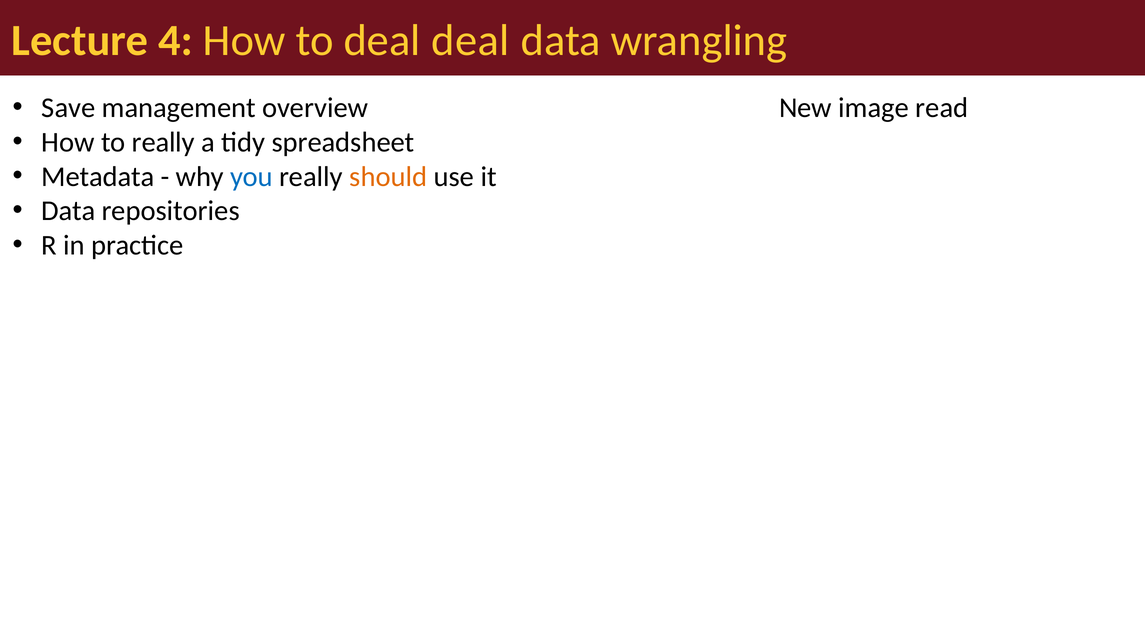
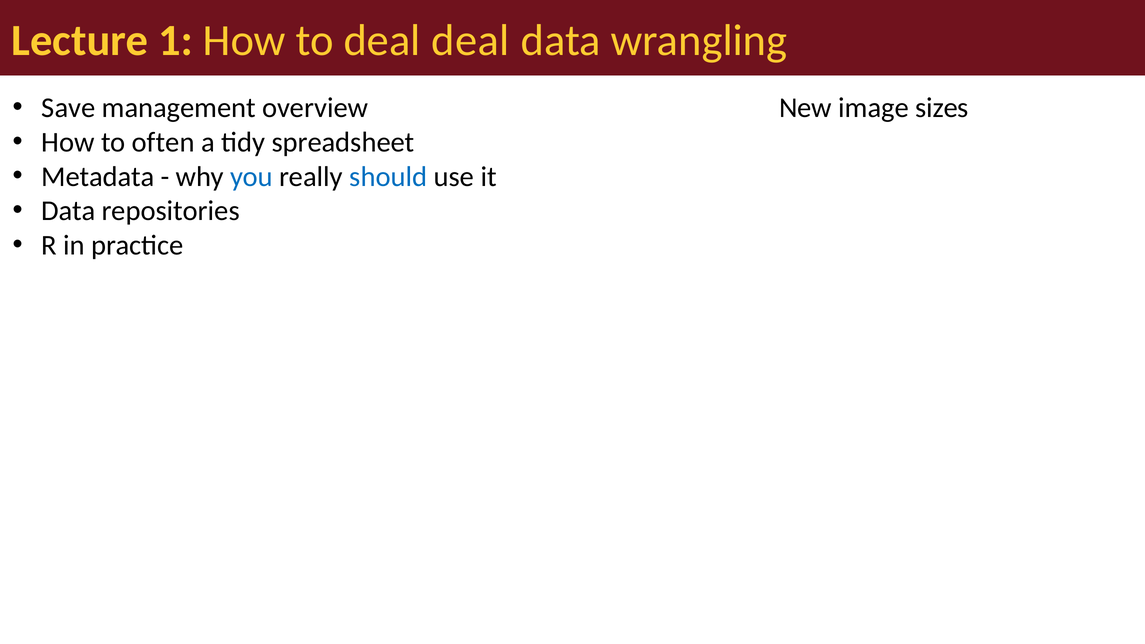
4: 4 -> 1 (175, 41)
read: read -> sizes (942, 108)
to really: really -> often (163, 142)
should colour: orange -> blue (388, 177)
